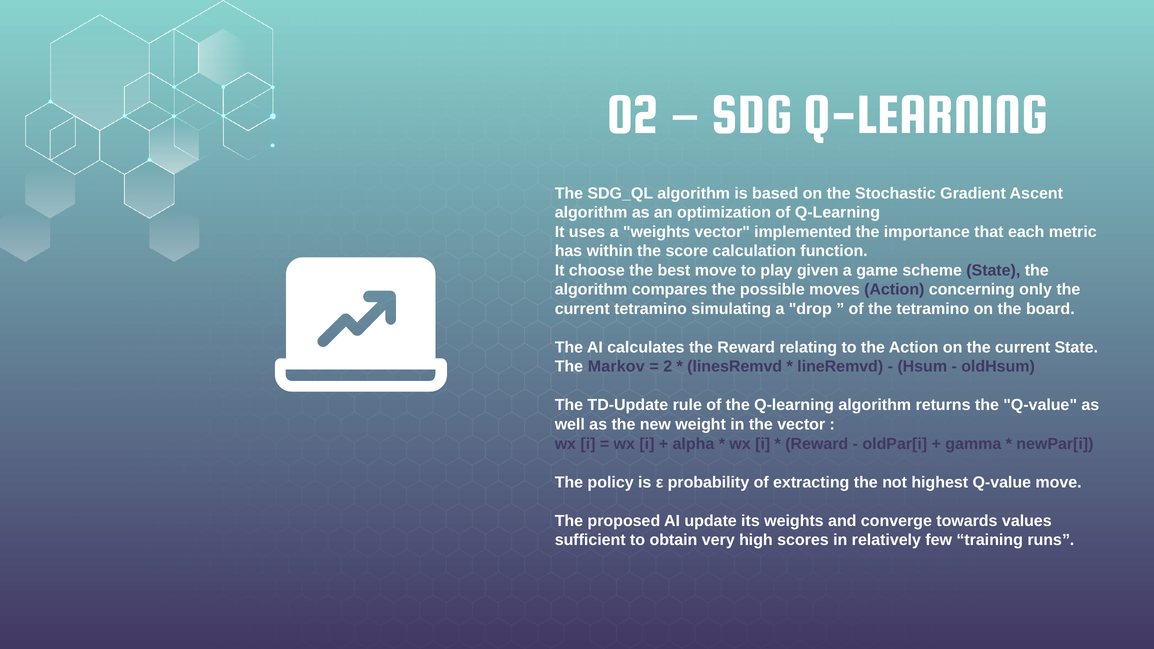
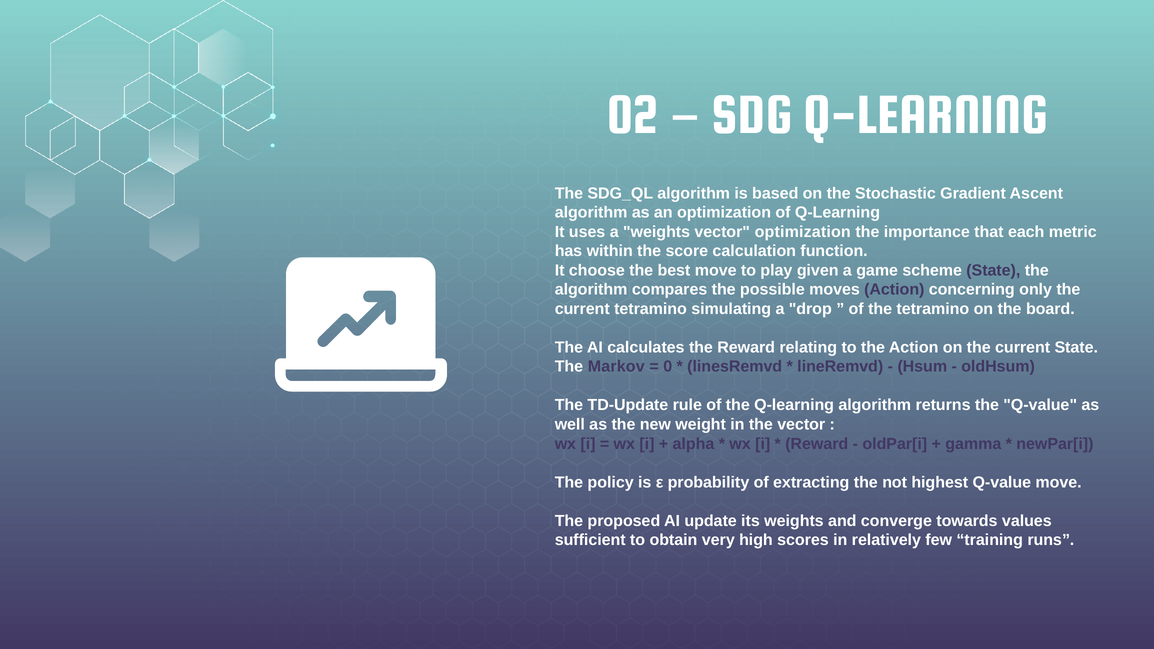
vector implemented: implemented -> optimization (803, 232)
2: 2 -> 0 (668, 367)
